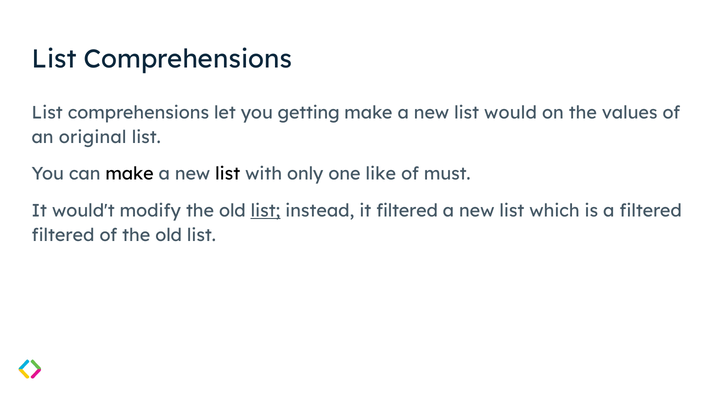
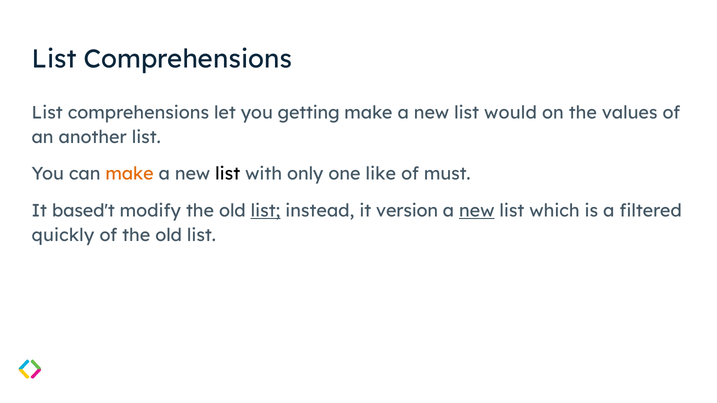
original: original -> another (93, 137)
make colour: black -> orange (130, 174)
would't: would't -> based't (83, 211)
it filtered: filtered -> version (407, 211)
new underline: none -> present (477, 211)
filtered: filtered -> quickly (63, 236)
